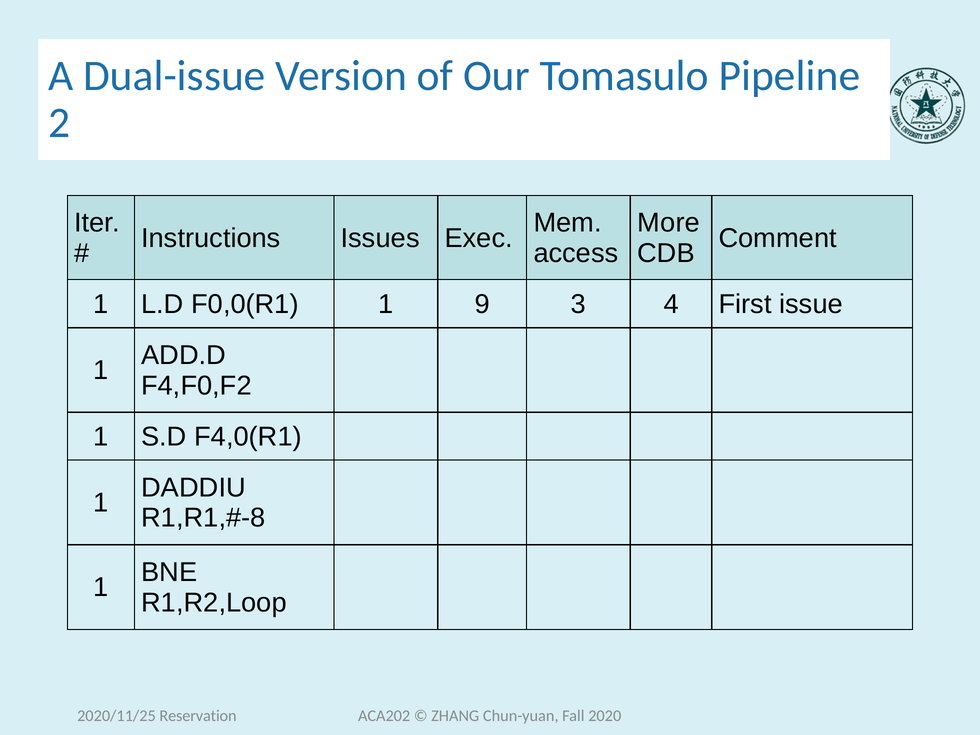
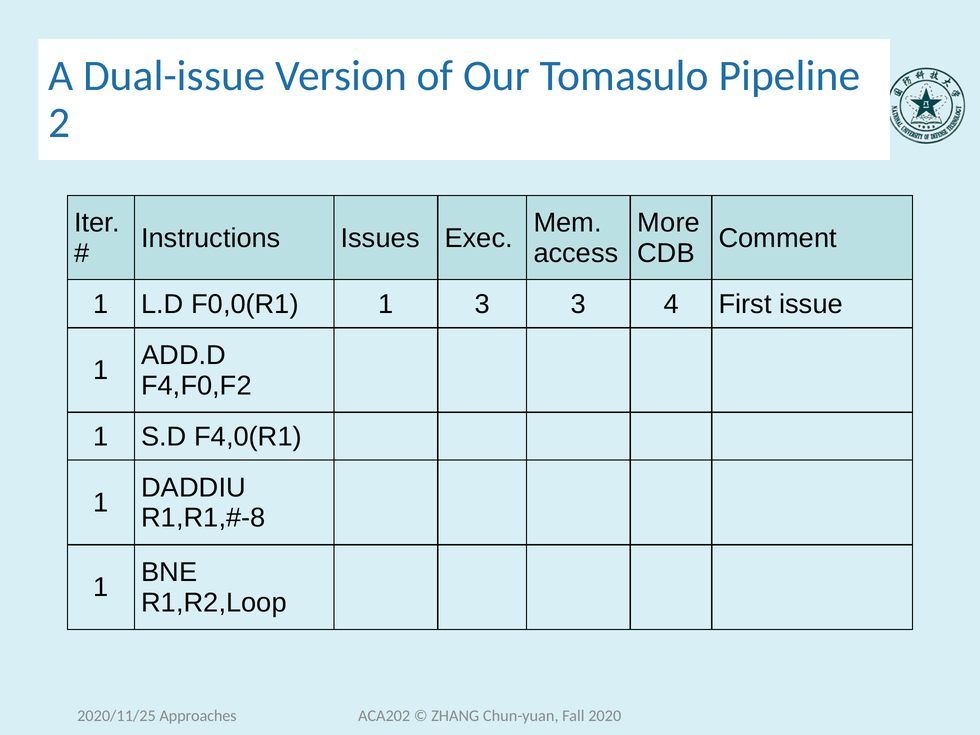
1 9: 9 -> 3 (482, 304)
Reservation: Reservation -> Approaches (198, 716)
